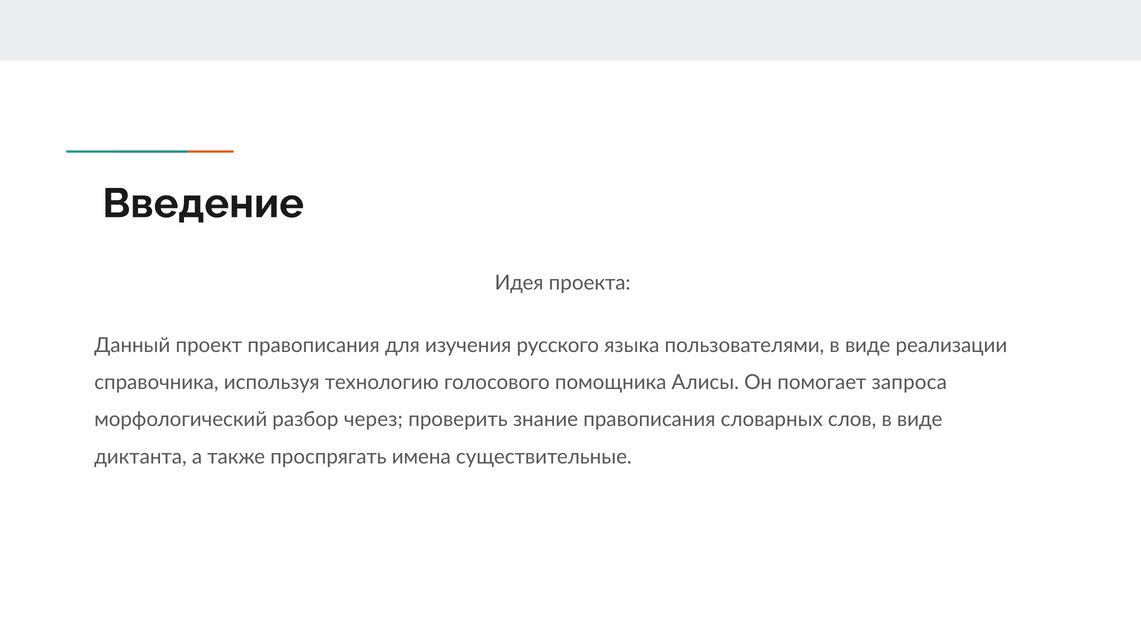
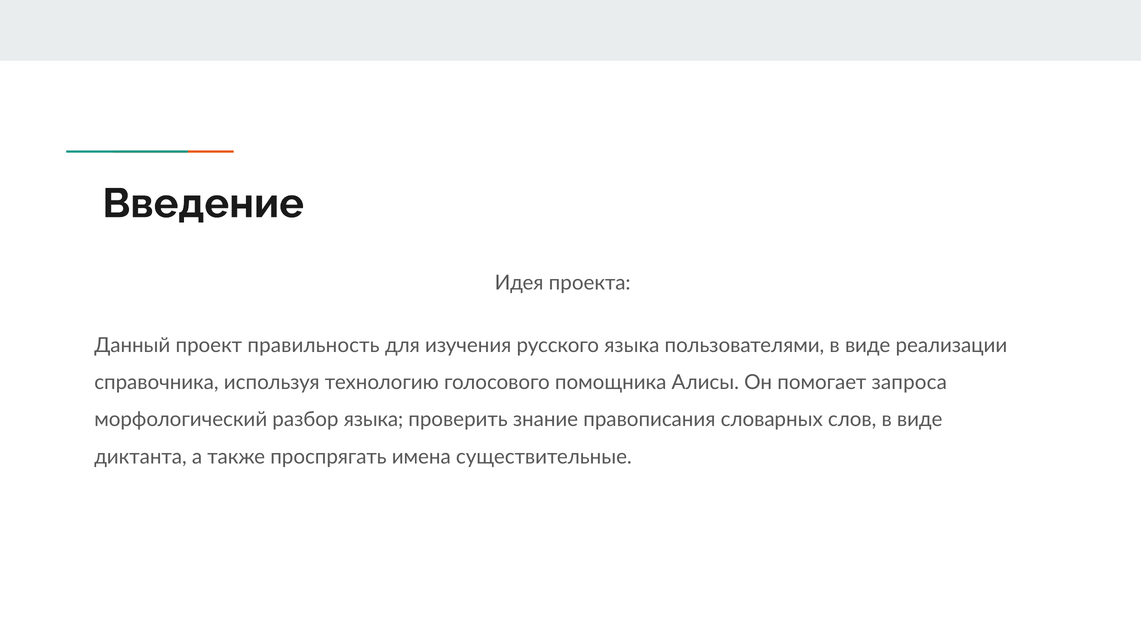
проект правописания: правописания -> правильность (314, 345)
разбор через: через -> языка (374, 420)
